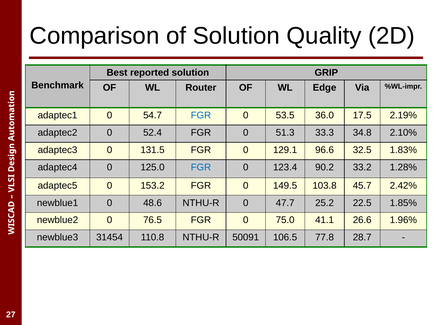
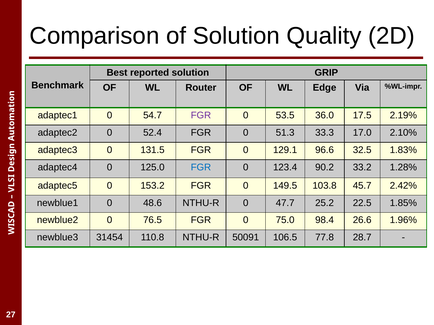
FGR colour: blue -> purple (201, 116)
34.8: 34.8 -> 17.0 (362, 133)
41.1: 41.1 -> 98.4 (325, 220)
